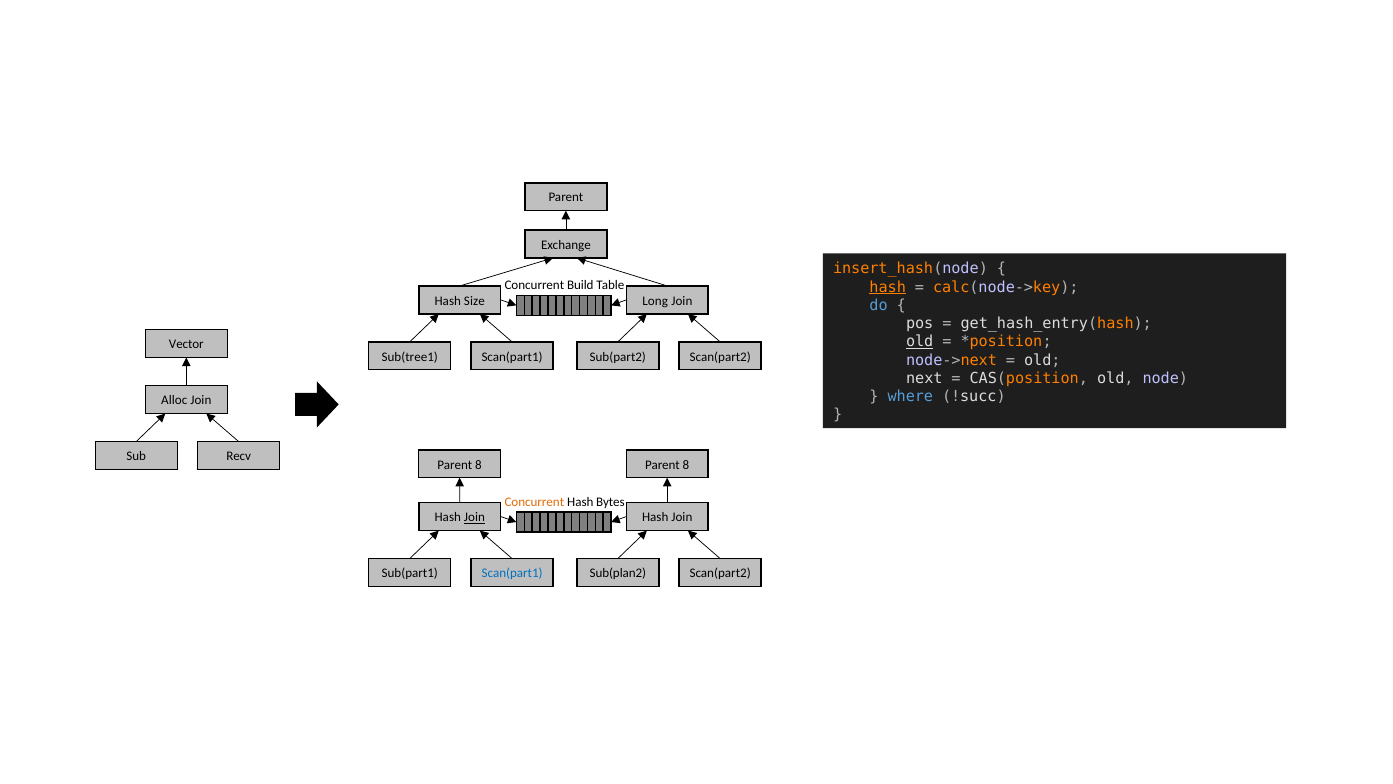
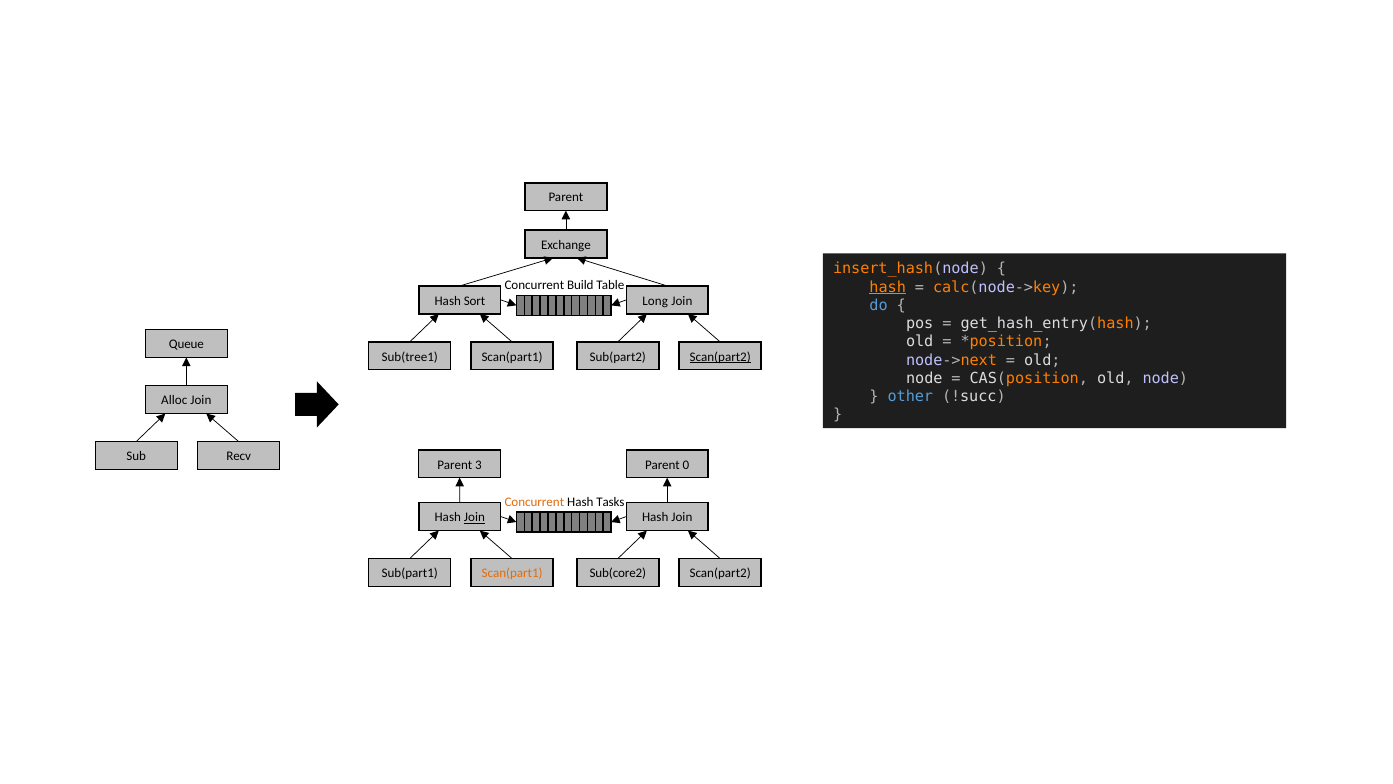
Size: Size -> Sort (475, 301)
old underline: present -> none (920, 342)
Vector: Vector -> Queue (186, 344)
Scan(part2 underline: none -> present (720, 357)
next: next -> node (924, 378)
where: where -> other (910, 396)
8: 8 -> 3 (478, 464)
8: 8 -> 0 (686, 464)
Bytes: Bytes -> Tasks (610, 502)
Scan(part1 colour: blue -> orange (512, 573)
Sub(plan2: Sub(plan2 -> Sub(core2 (618, 573)
